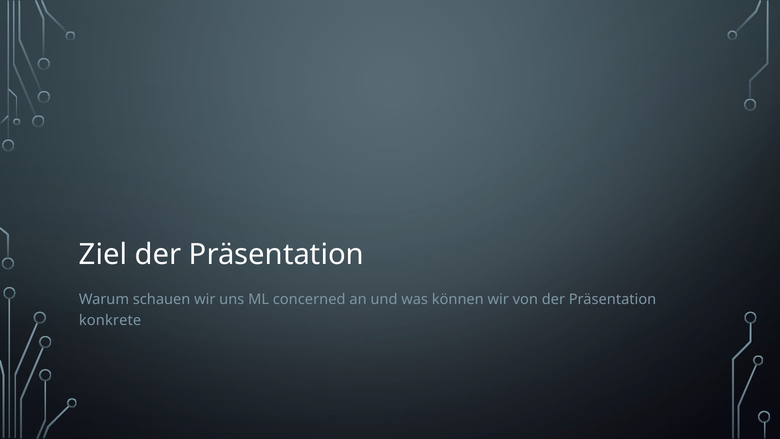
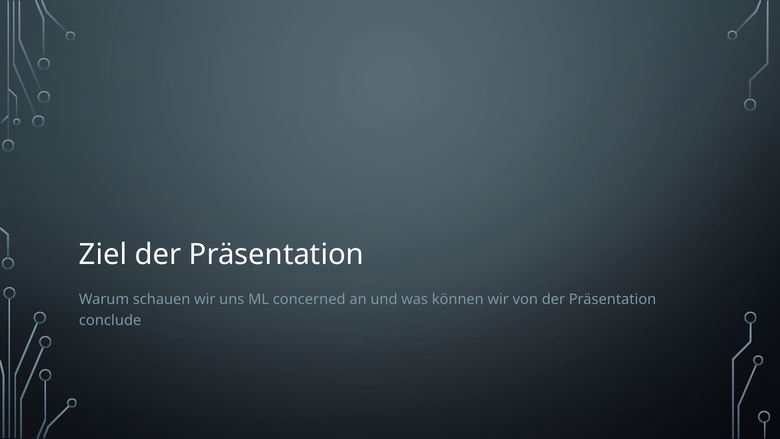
konkrete: konkrete -> conclude (110, 320)
